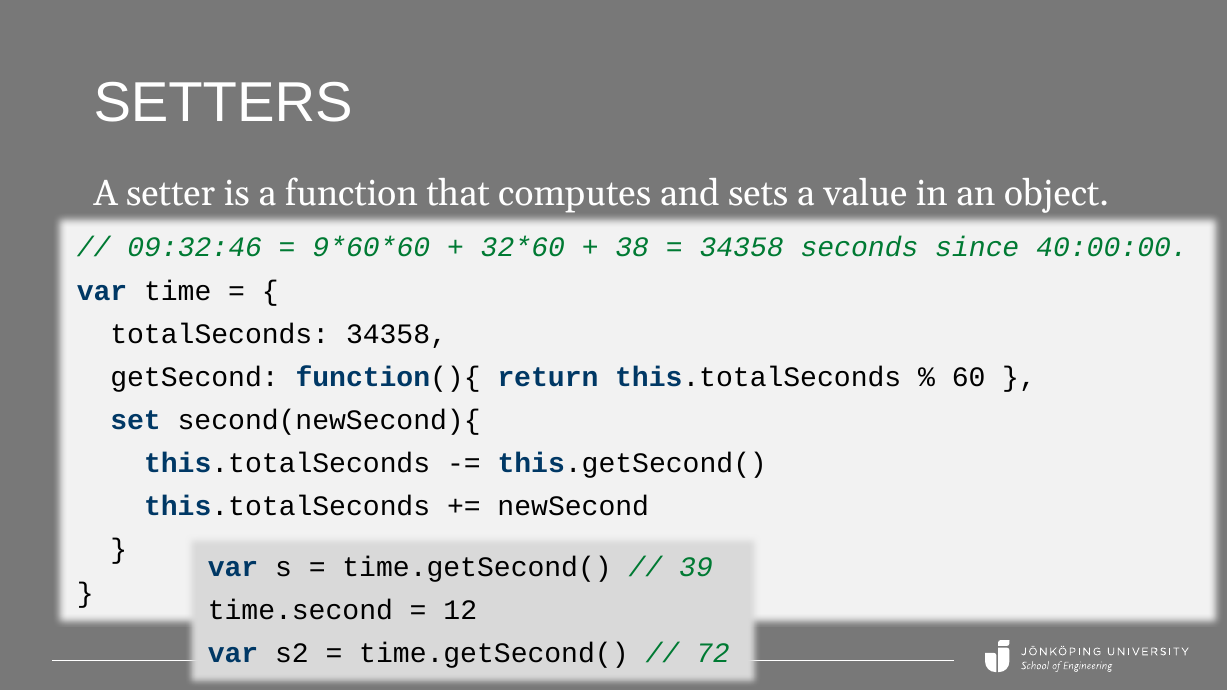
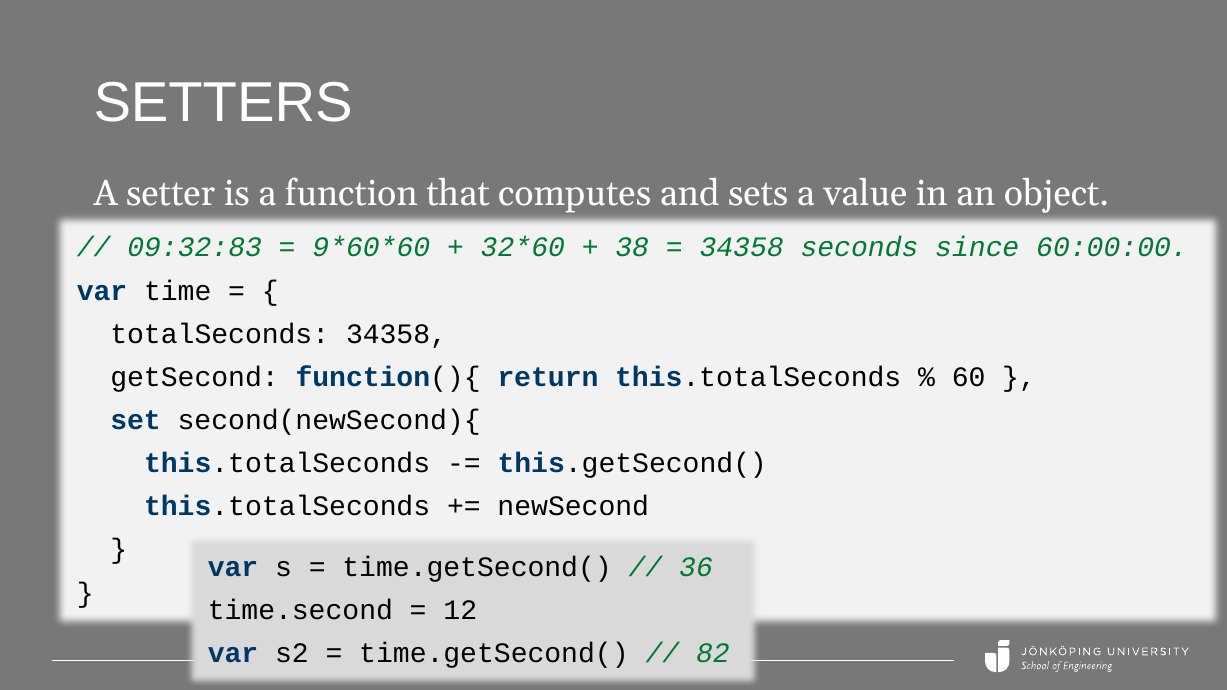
09:32:46: 09:32:46 -> 09:32:83 (195, 248)
40:00:00: 40:00:00 -> 60:00:00 (1112, 248)
39: 39 -> 36 (696, 567)
72: 72 -> 82 (713, 653)
